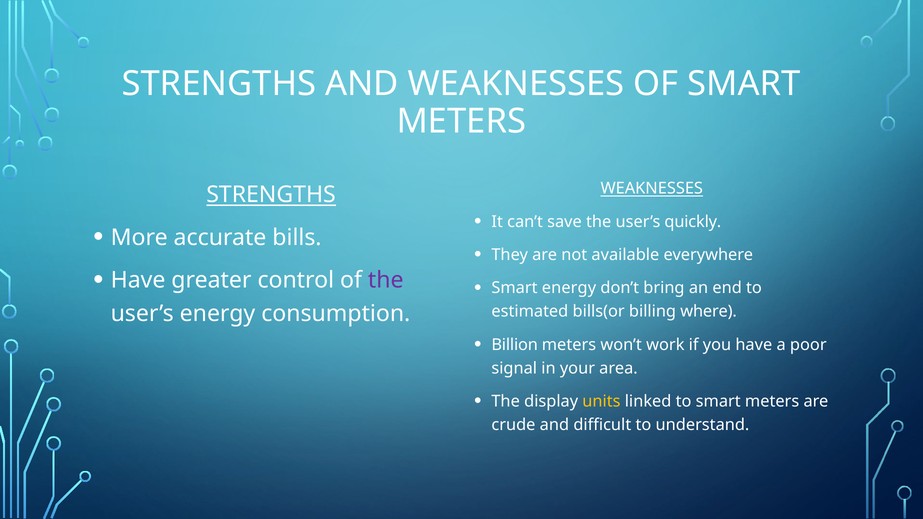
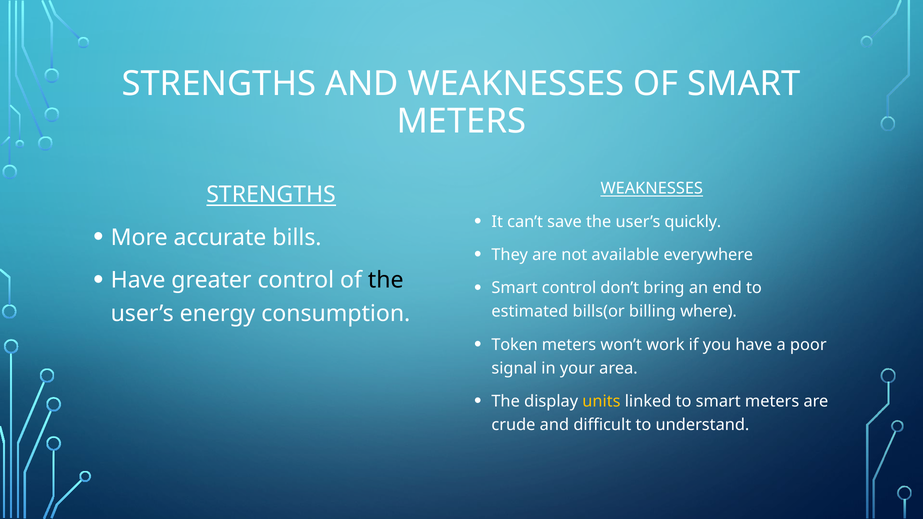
the colour: purple -> black (386, 280)
Smart energy: energy -> control (569, 288)
Billion: Billion -> Token (515, 345)
